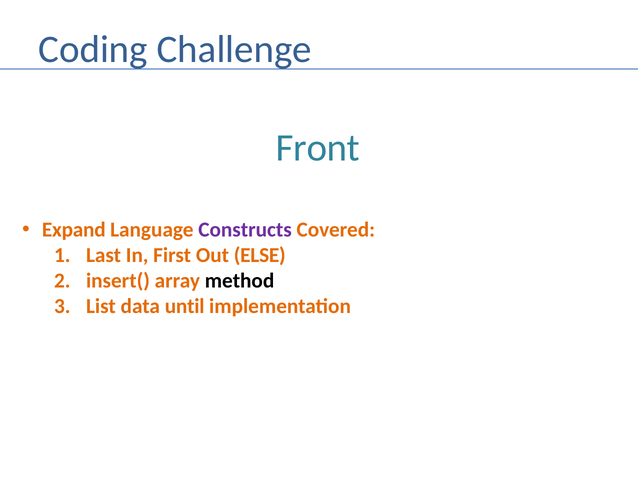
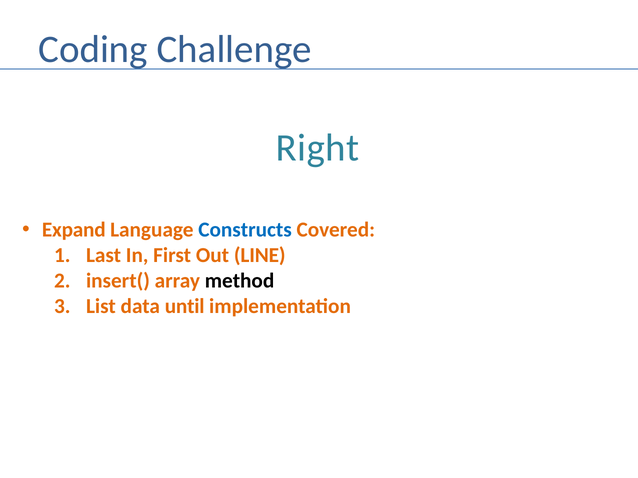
Front: Front -> Right (317, 148)
Constructs colour: purple -> blue (245, 230)
ELSE: ELSE -> LINE (260, 256)
